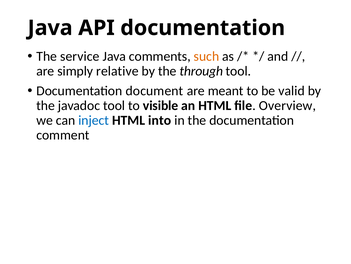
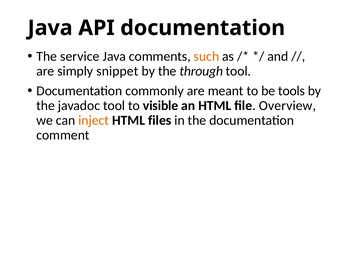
relative: relative -> snippet (117, 71)
document: document -> commonly (155, 91)
valid: valid -> tools (292, 91)
inject colour: blue -> orange (94, 120)
into: into -> files (160, 120)
